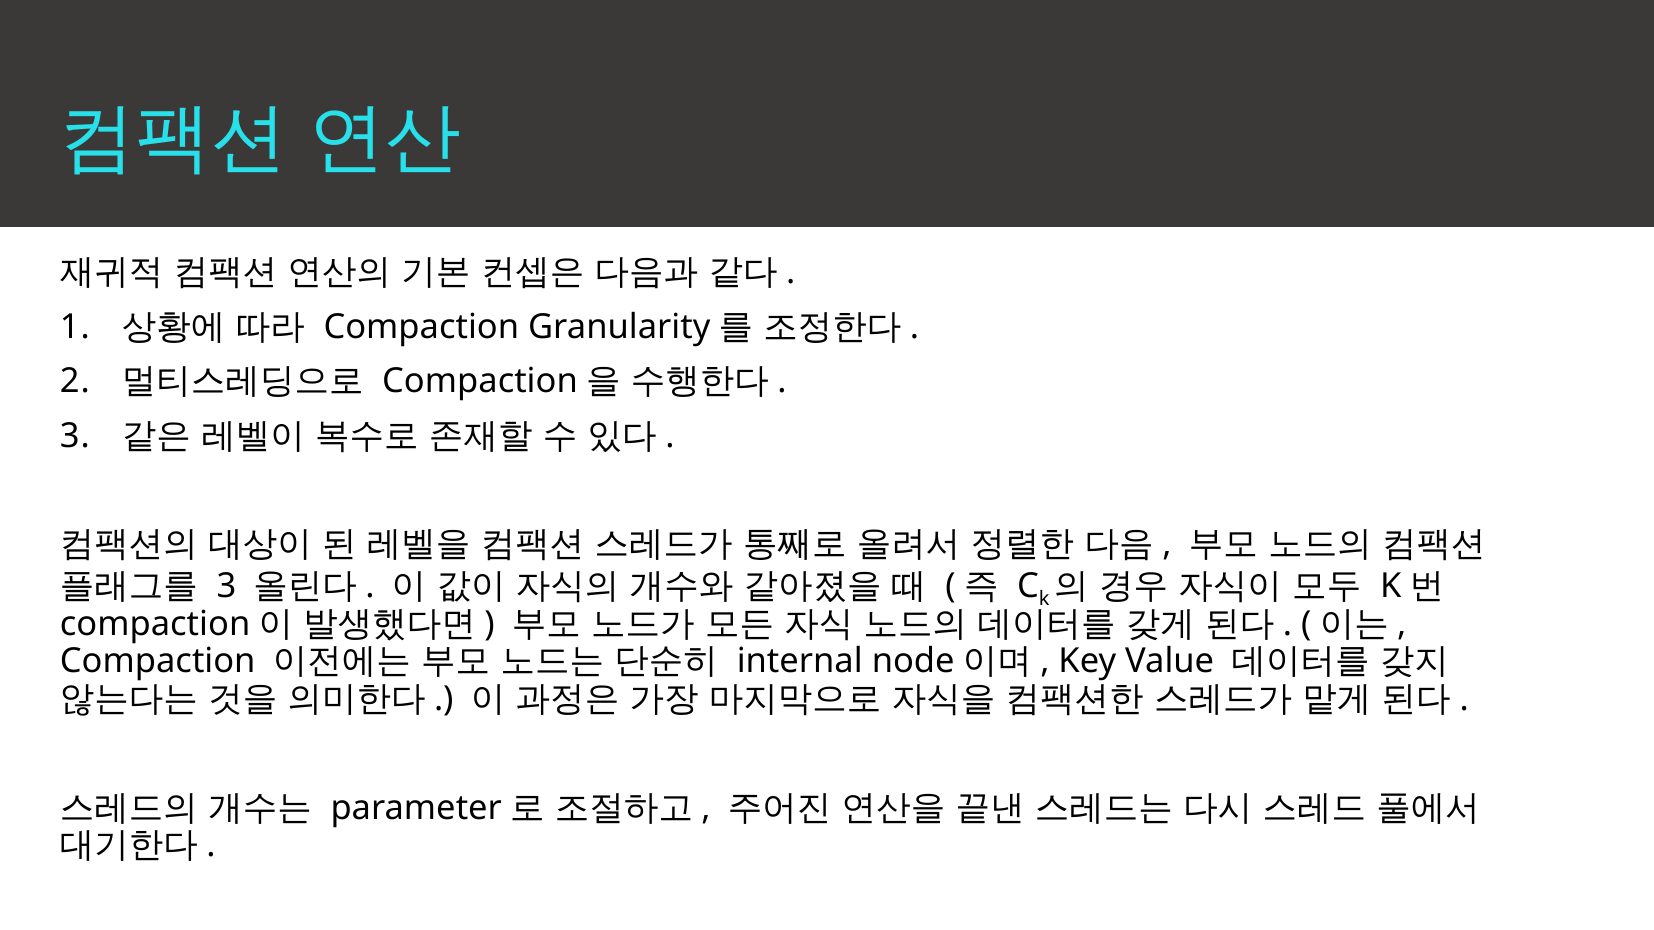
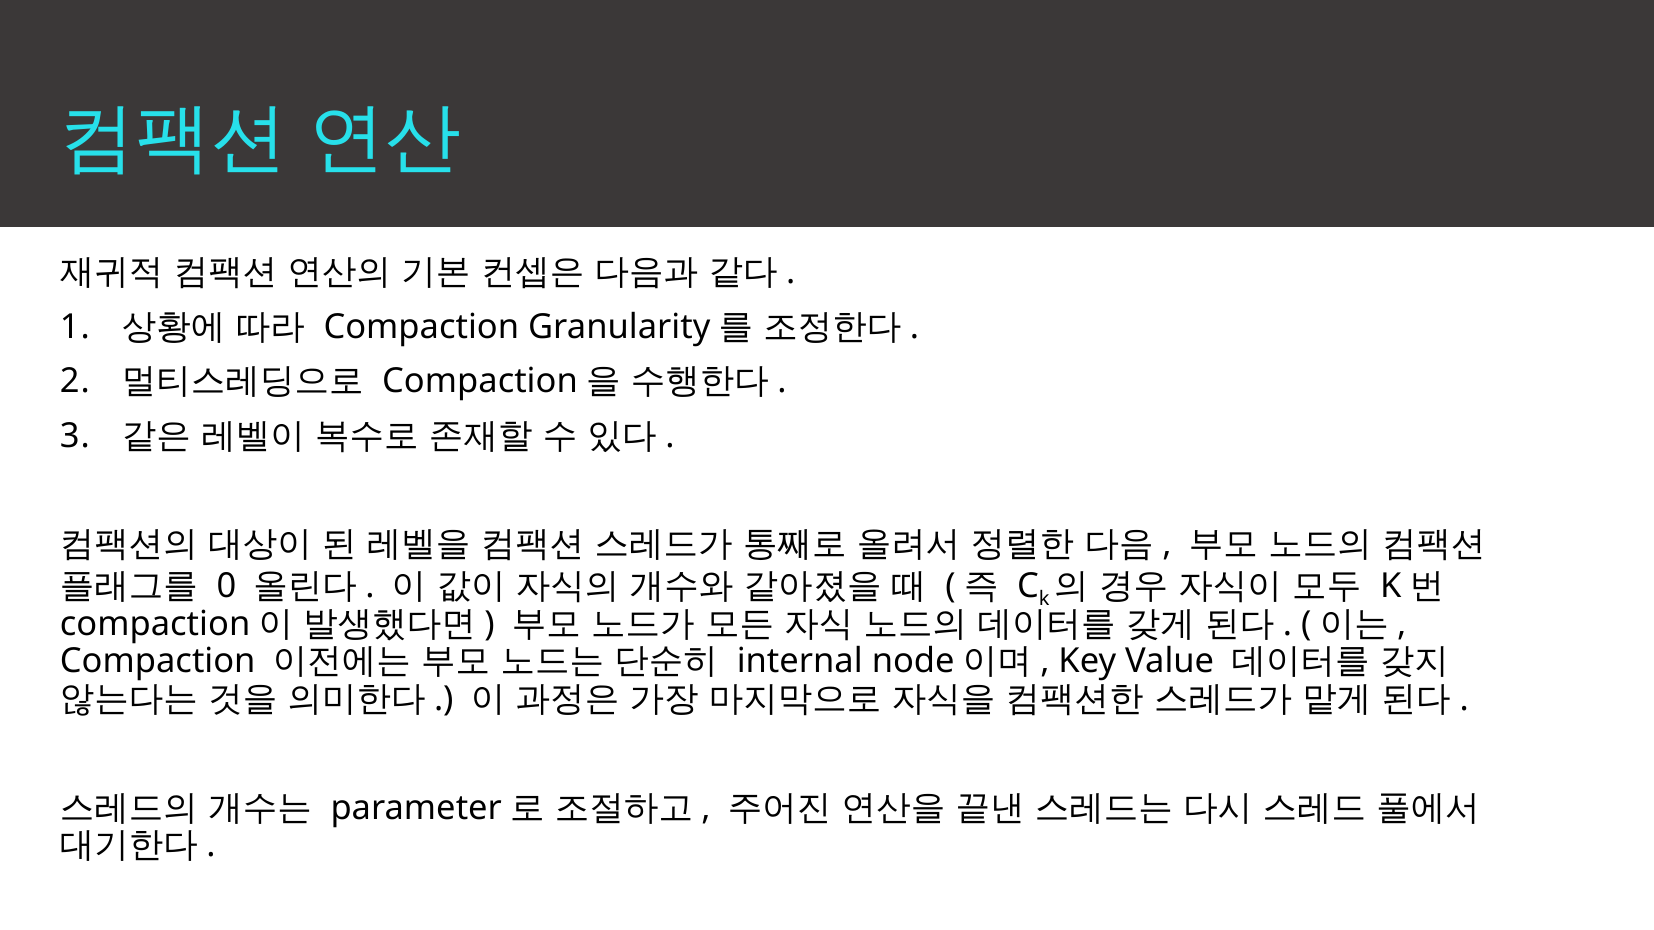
3: 3 -> 0 (227, 586)
